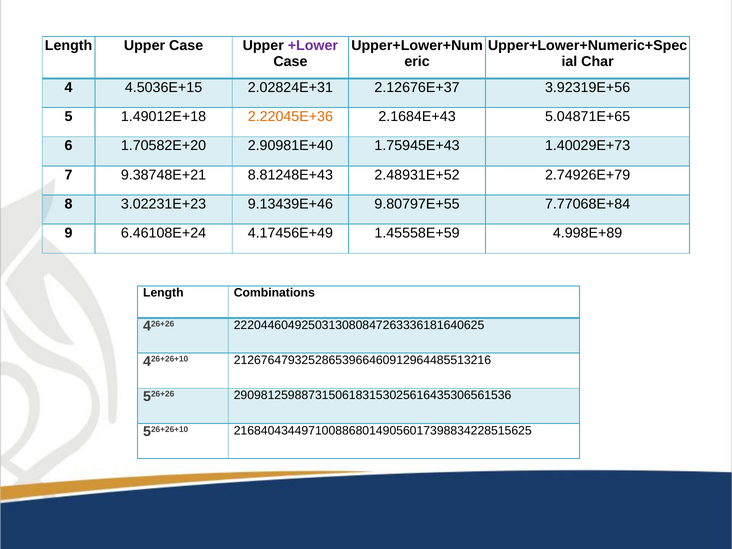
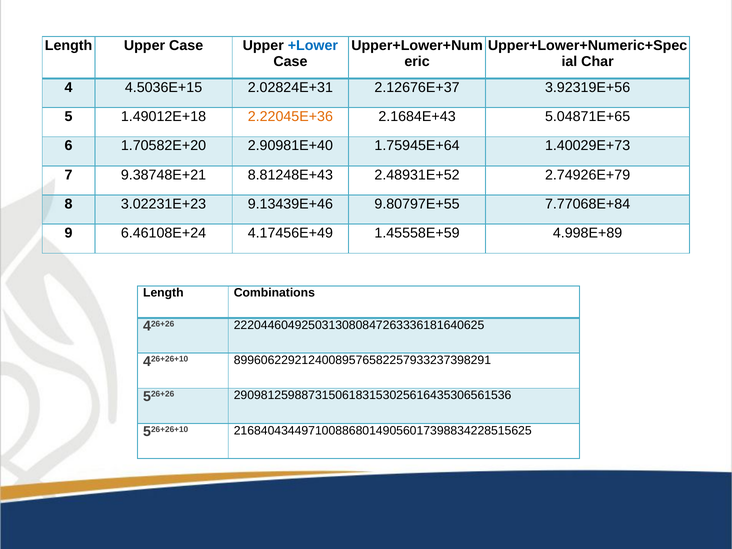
+Lower colour: purple -> blue (313, 46)
1.75945E+43: 1.75945E+43 -> 1.75945E+64 (417, 146)
21267647932528653966460912964485513216: 21267647932528653966460912964485513216 -> 89960622921240089576582257933237398291 (362, 360)
